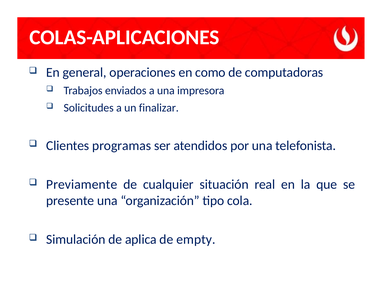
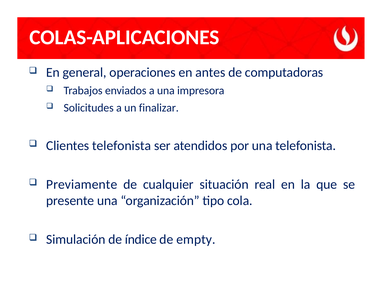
como: como -> antes (210, 73)
Clientes programas: programas -> telefonista (122, 146)
aplica: aplica -> índice (141, 240)
